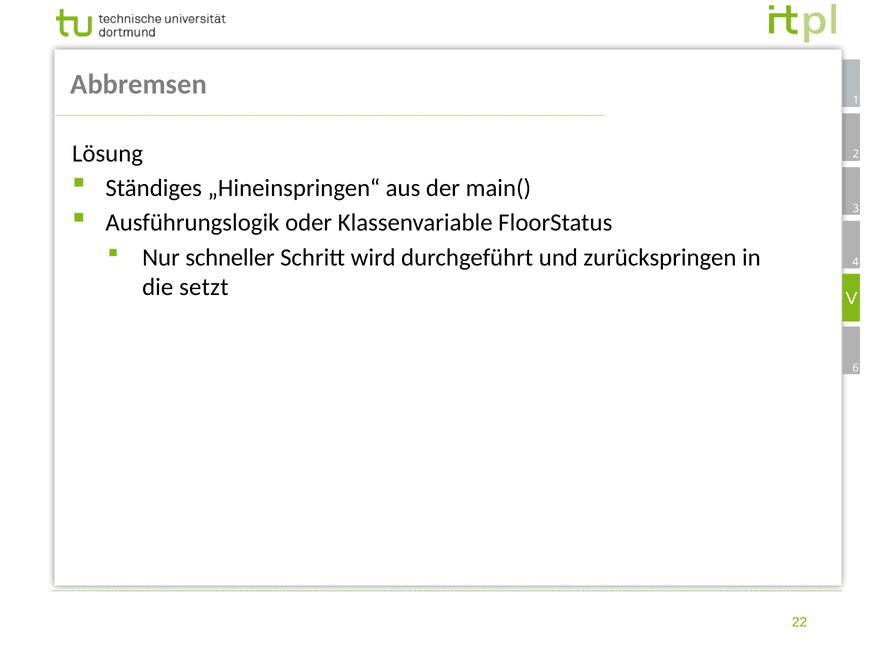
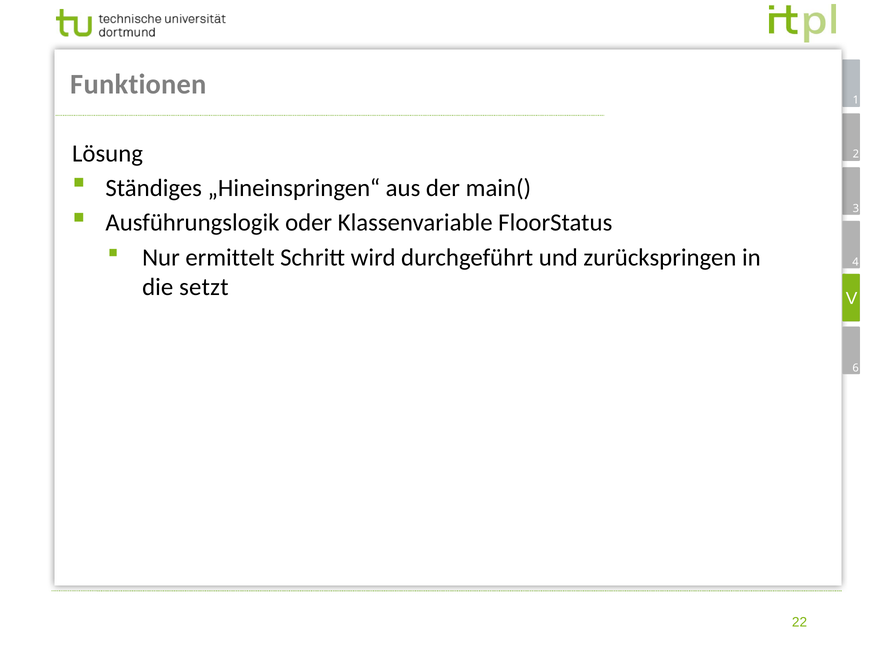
Abbremsen: Abbremsen -> Funktionen (139, 85)
schneller: schneller -> ermittelt (230, 257)
